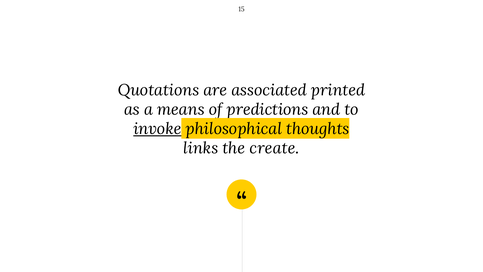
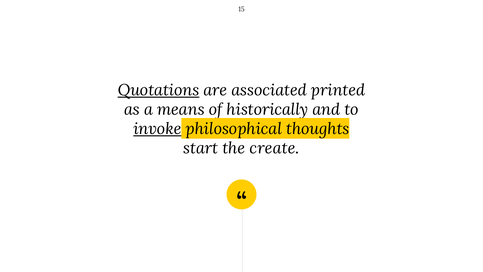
Quotations underline: none -> present (159, 90)
predictions: predictions -> historically (267, 110)
links: links -> start (201, 148)
